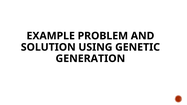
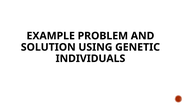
GENERATION: GENERATION -> INDIVIDUALS (90, 59)
